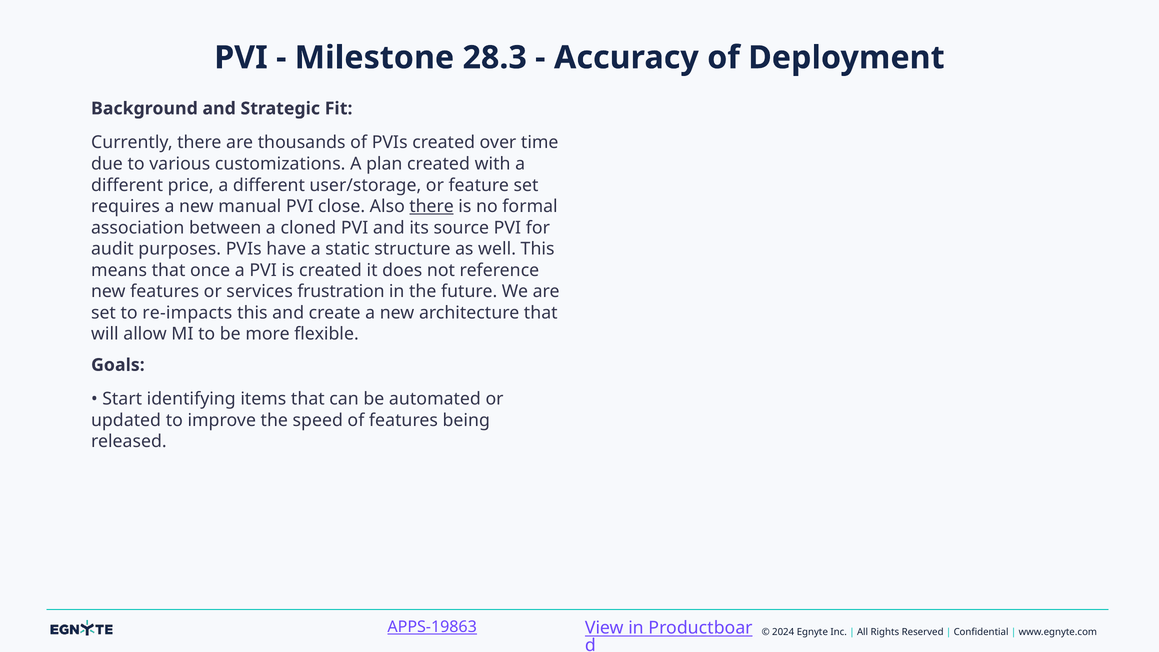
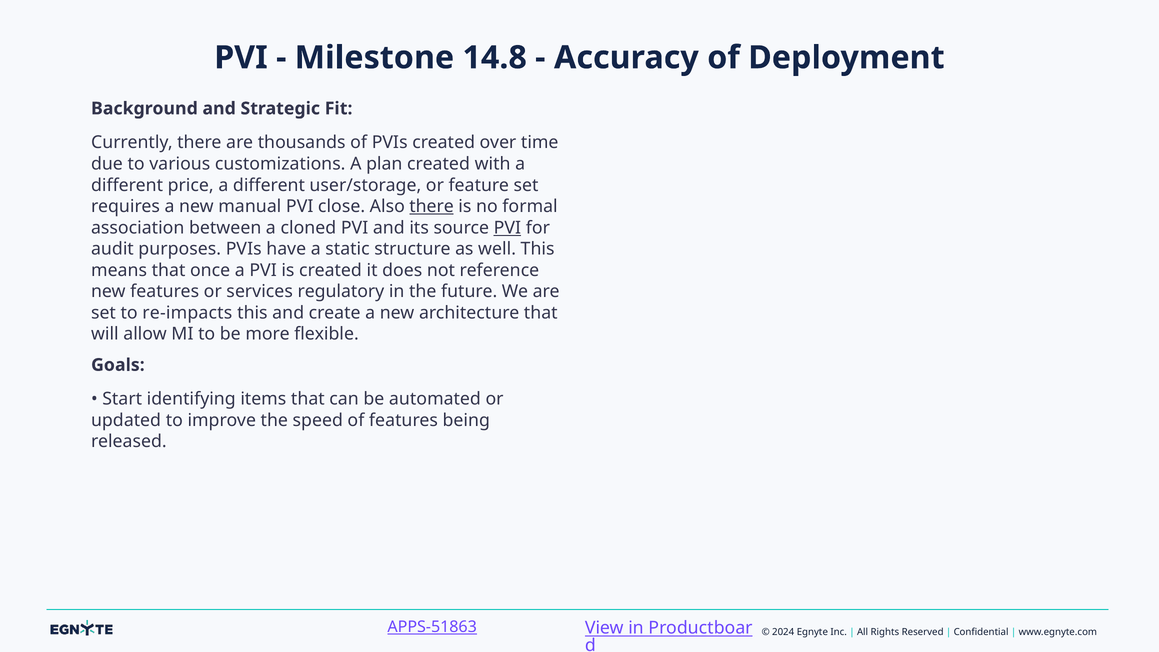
28.3: 28.3 -> 14.8 (495, 58)
PVI underline: none -> present (507, 228)
frustration: frustration -> regulatory (341, 291)
APPS-19863: APPS-19863 -> APPS-51863 (432, 627)
